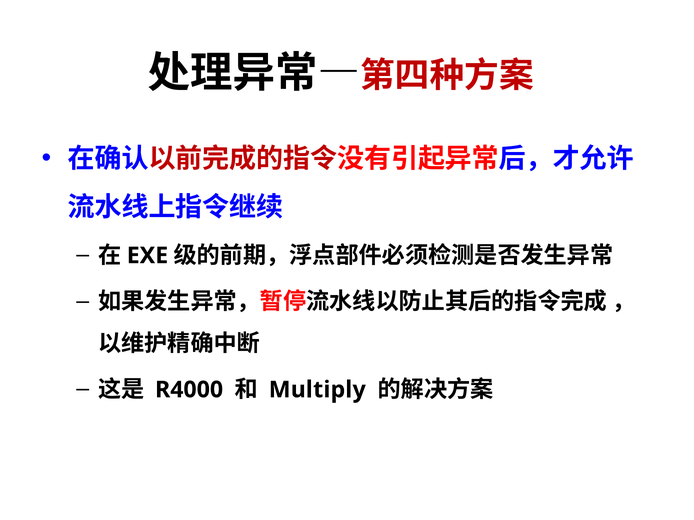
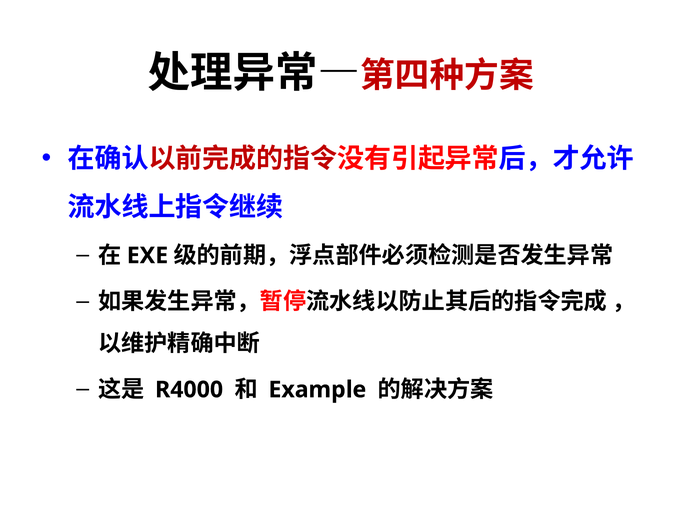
Multiply: Multiply -> Example (317, 390)
